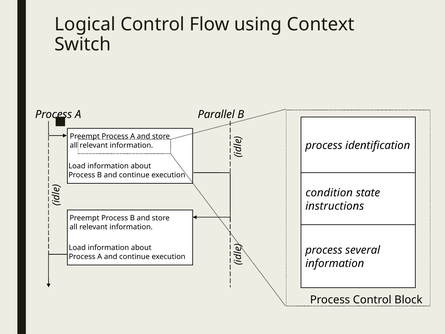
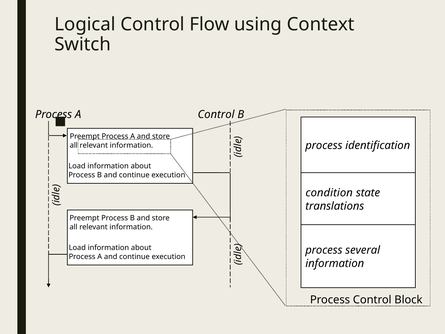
A Parallel: Parallel -> Control (216, 114)
instructions: instructions -> translations (335, 206)
